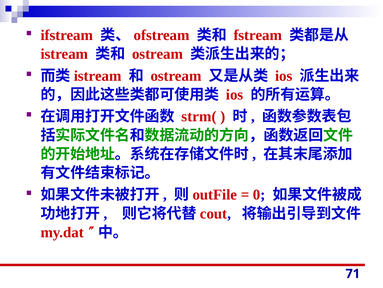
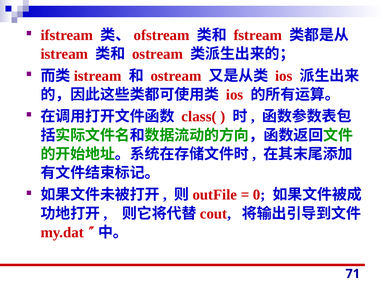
strm(: strm( -> class( (199, 116)
